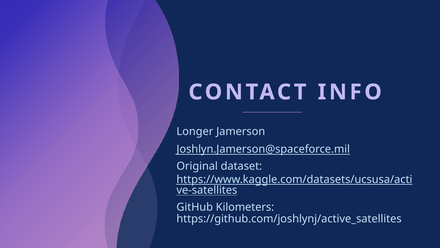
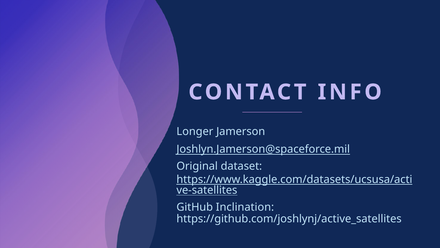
Kilometers: Kilometers -> Inclination (245, 207)
